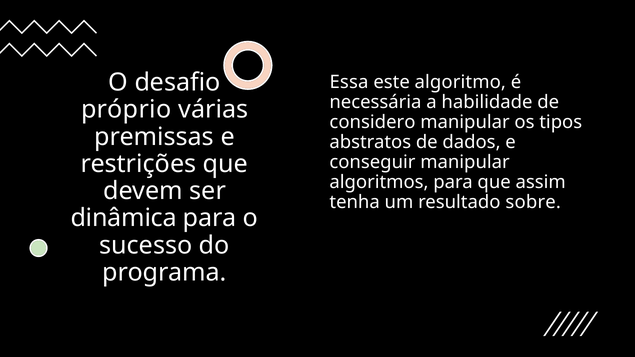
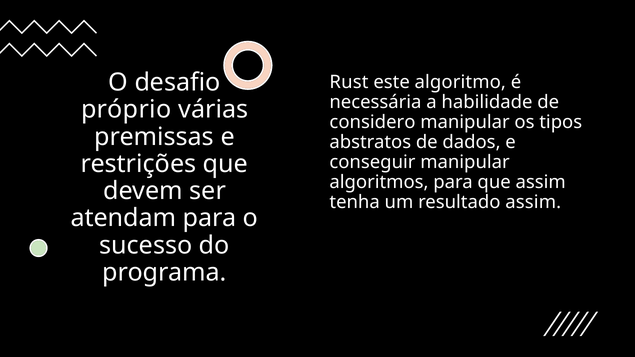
Essa: Essa -> Rust (349, 82)
resultado sobre: sobre -> assim (533, 202)
dinâmica: dinâmica -> atendam (124, 218)
